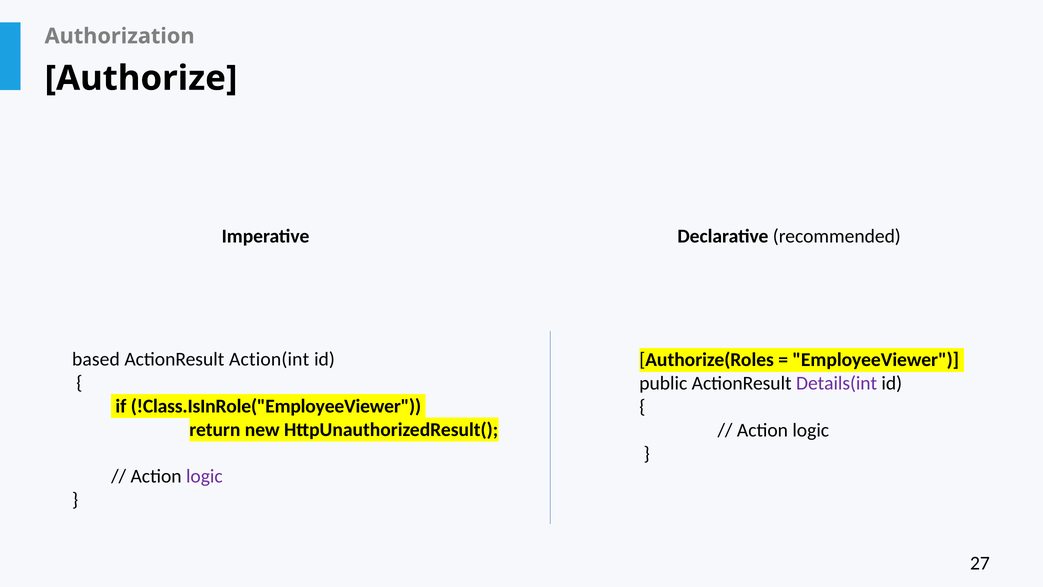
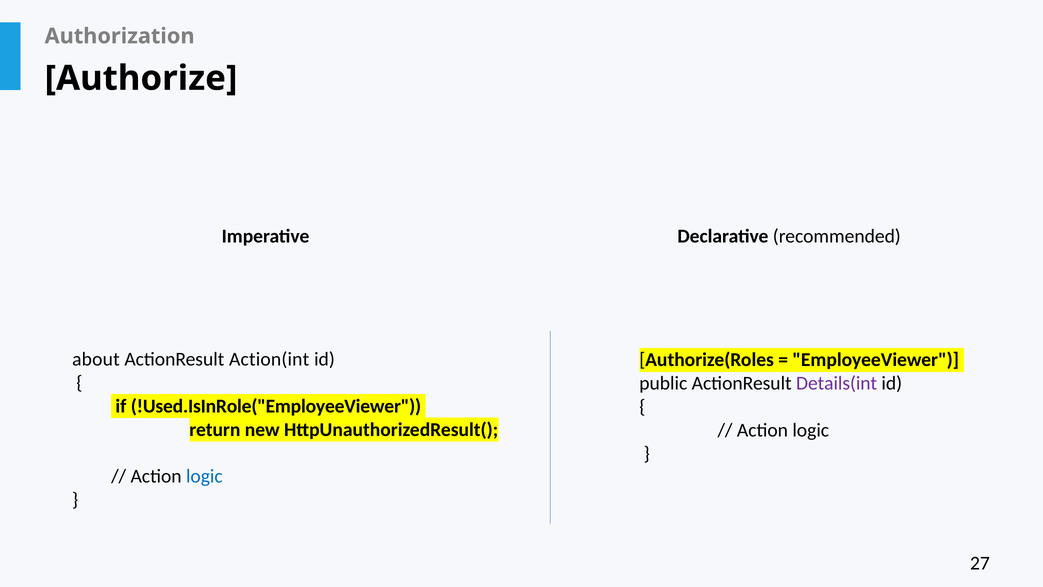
based: based -> about (96, 359)
!Class.IsInRole("EmployeeViewer: !Class.IsInRole("EmployeeViewer -> !Used.IsInRole("EmployeeViewer (276, 406)
logic colour: purple -> blue (204, 476)
